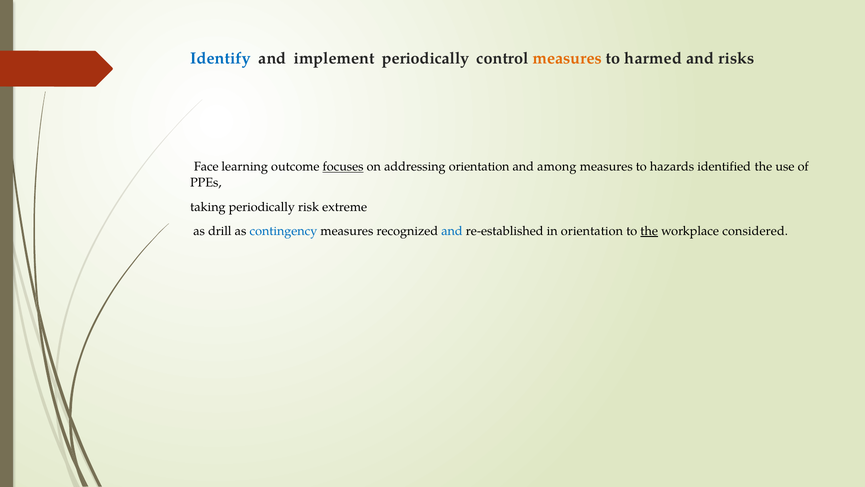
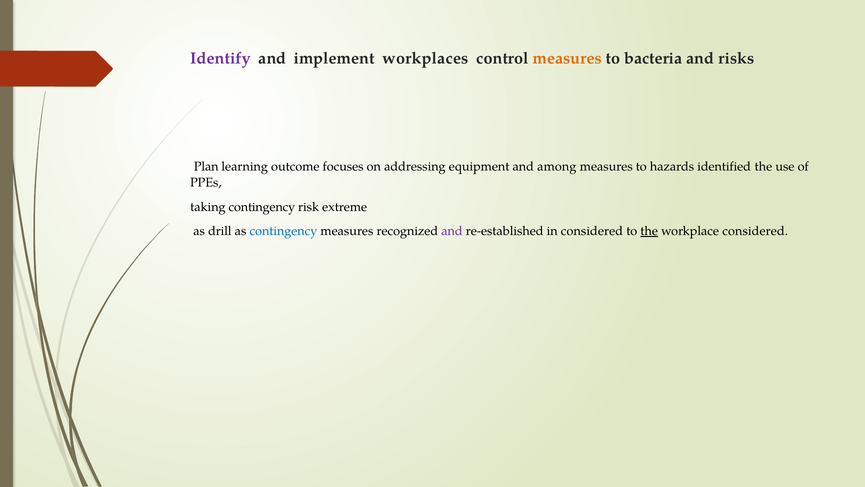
Identify colour: blue -> purple (221, 58)
implement periodically: periodically -> workplaces (425, 58)
harmed: harmed -> bacteria (653, 58)
Face: Face -> Plan (206, 167)
focuses underline: present -> none (343, 167)
addressing orientation: orientation -> equipment (479, 167)
taking periodically: periodically -> contingency (262, 207)
and colour: blue -> purple (452, 231)
in orientation: orientation -> considered (592, 231)
